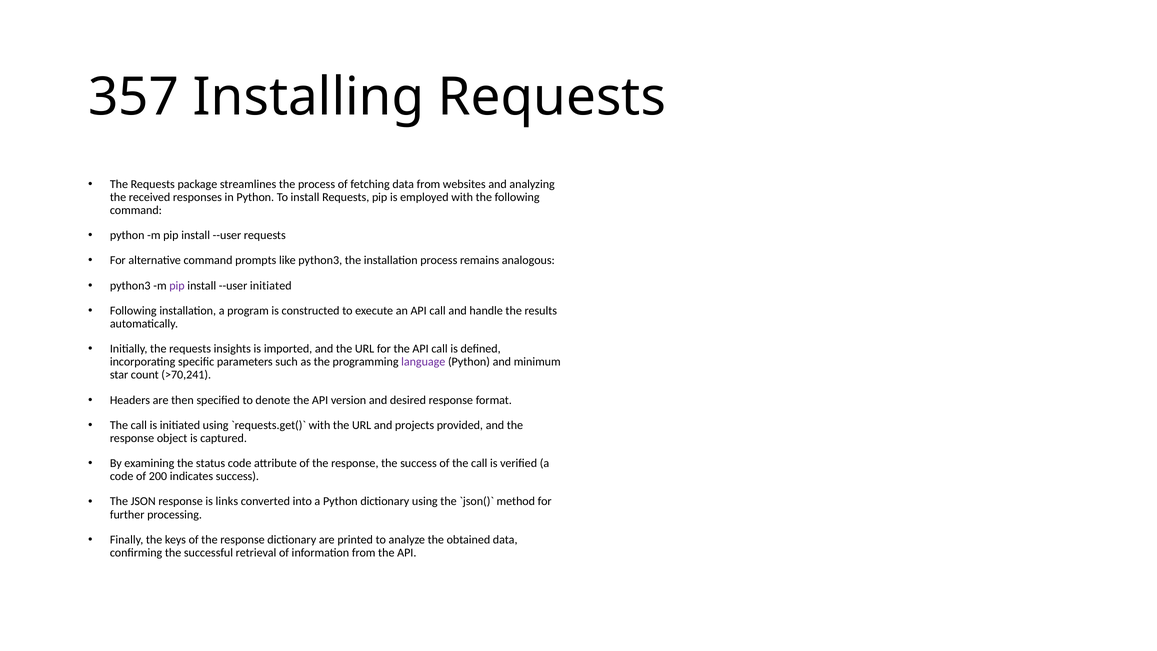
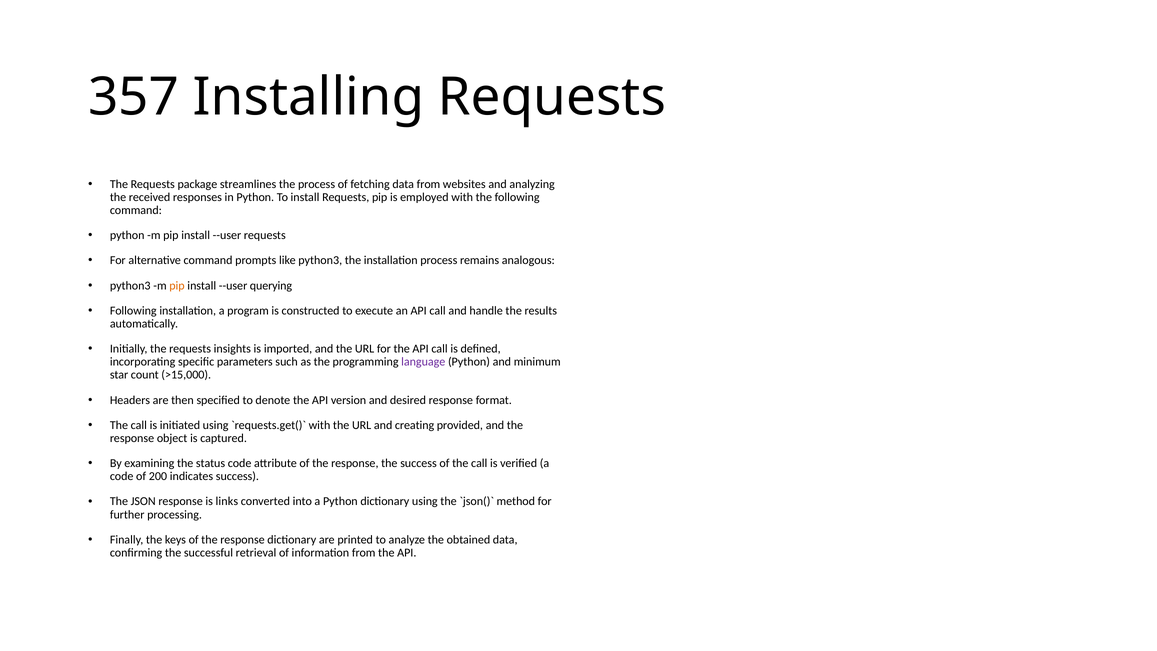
pip colour: purple -> orange (177, 285)
--user initiated: initiated -> querying (271, 285)
>70,241: >70,241 -> >15,000 (186, 375)
projects: projects -> creating (415, 425)
